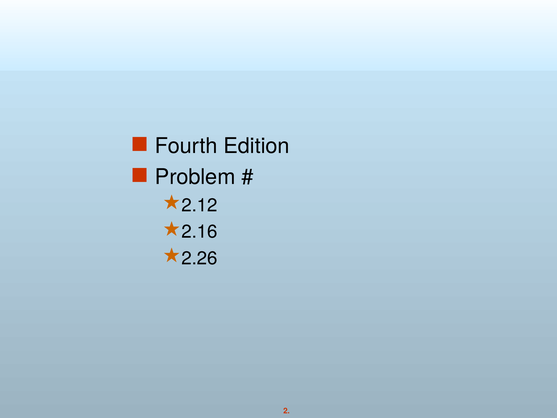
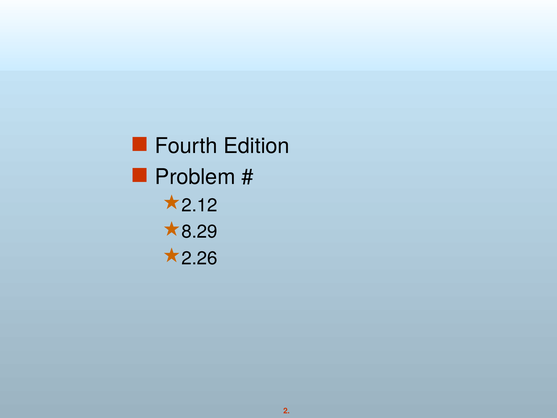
2.16: 2.16 -> 8.29 (199, 232)
